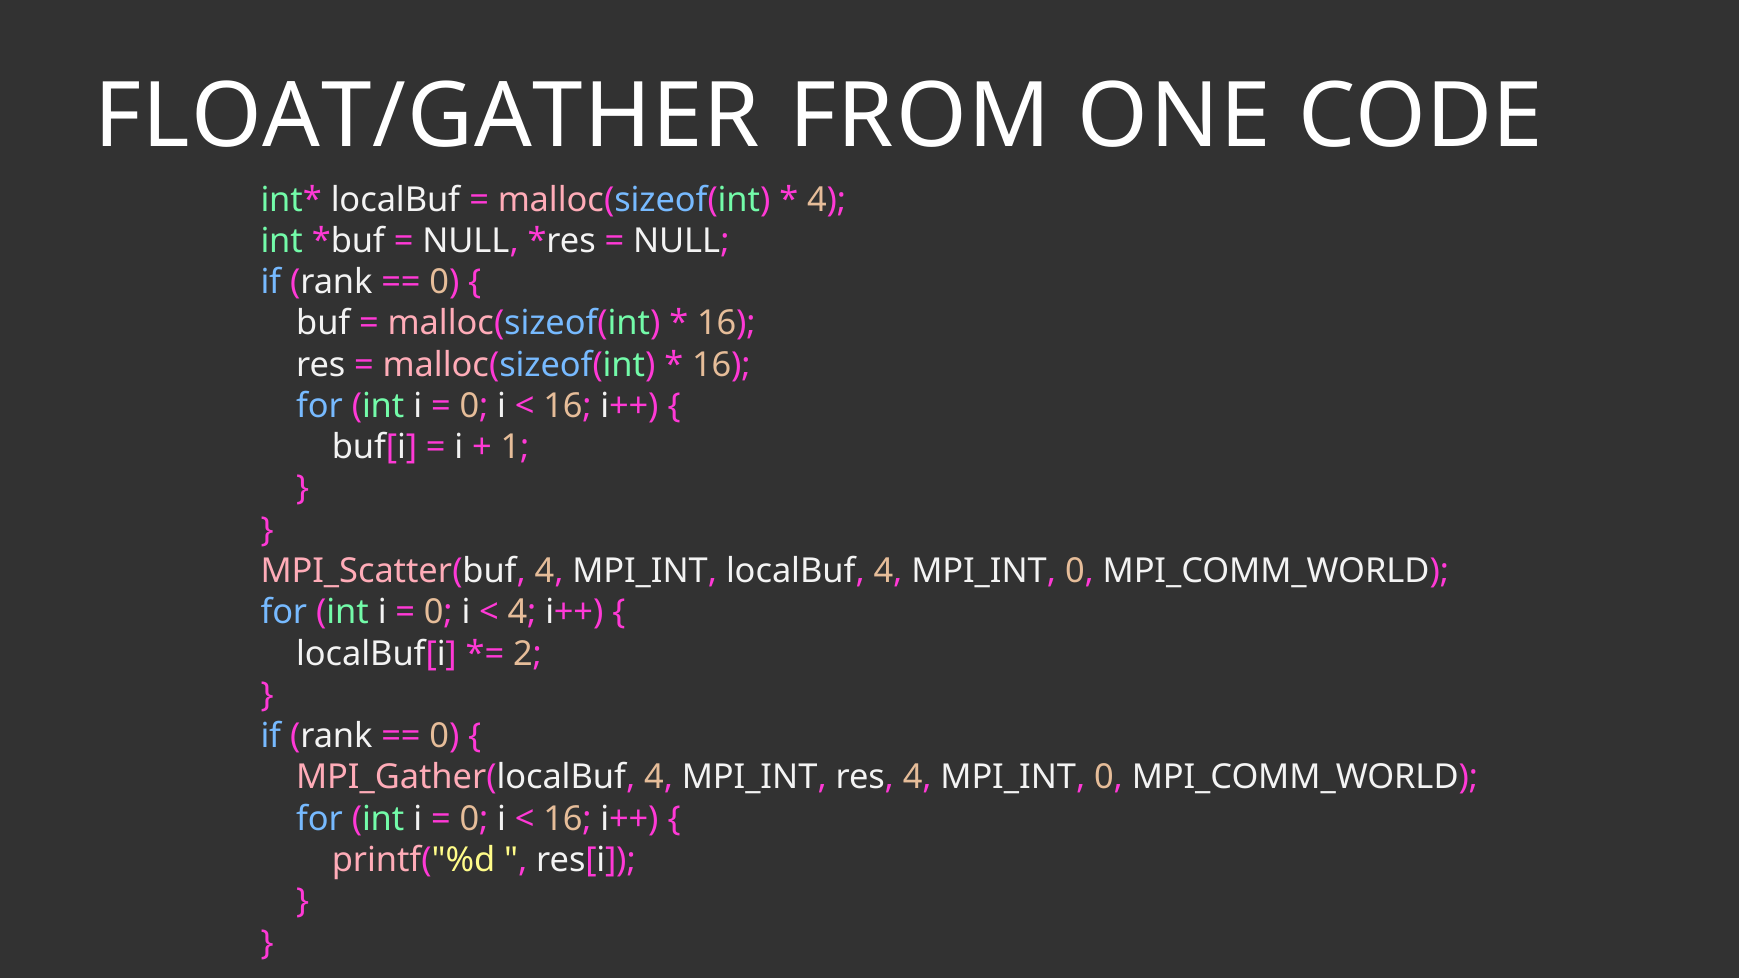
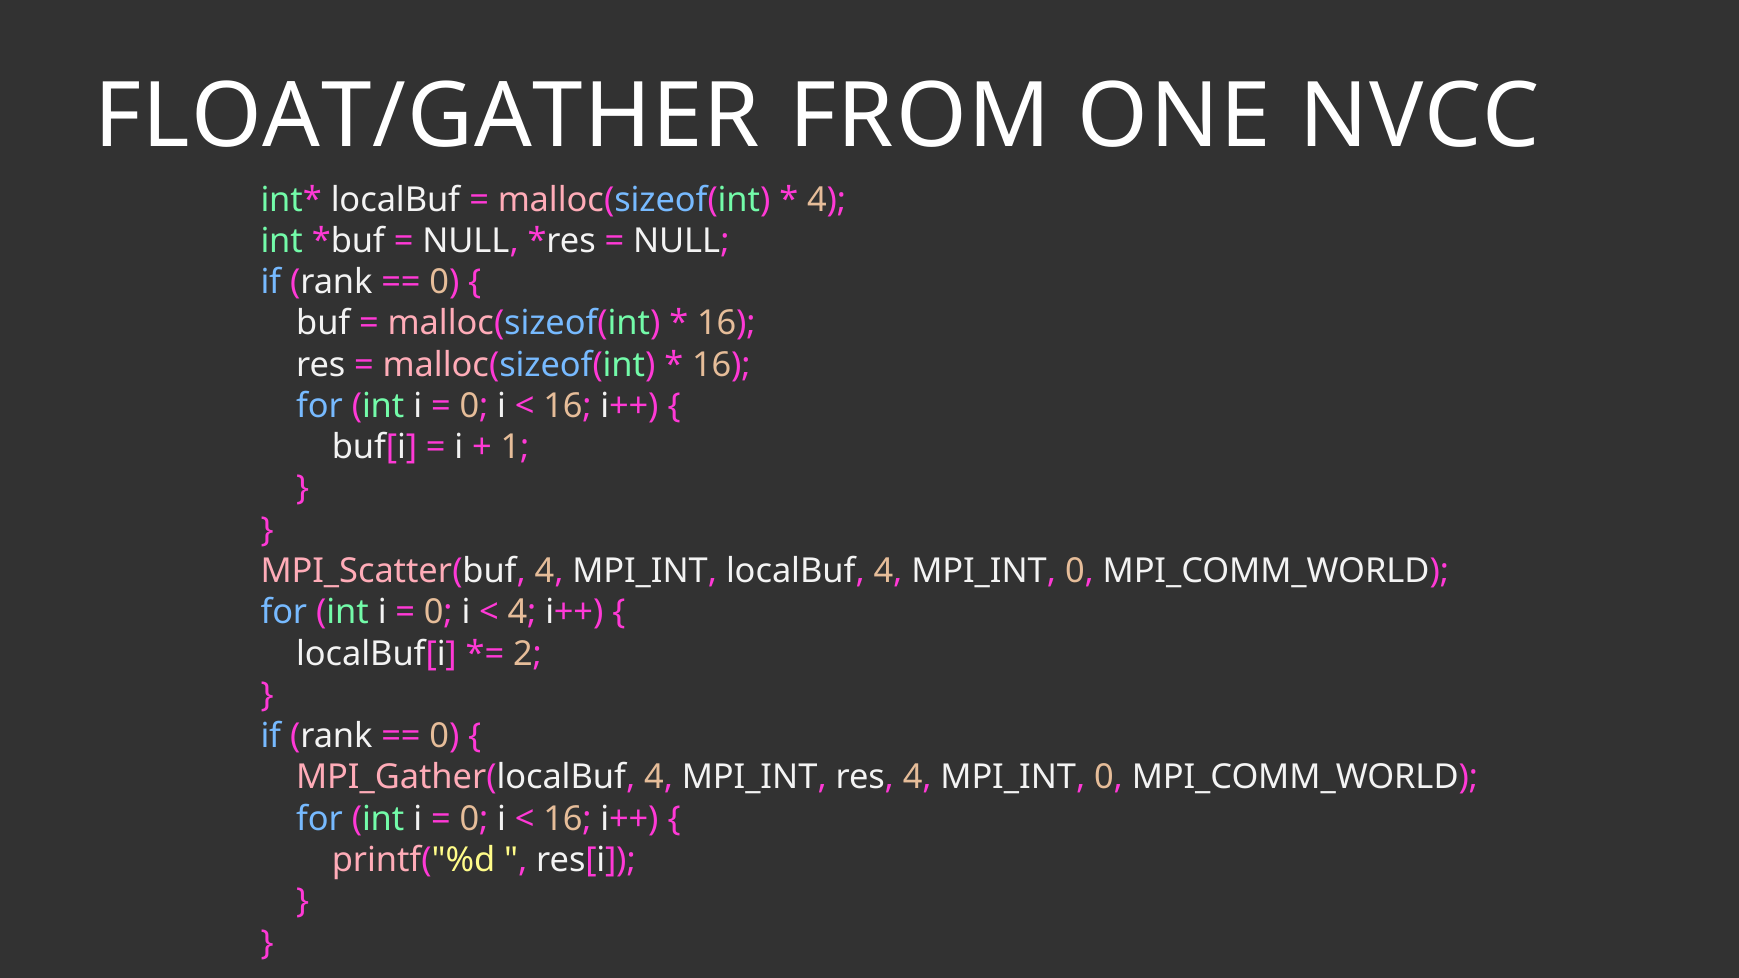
CODE: CODE -> NVCC (1420, 117)
